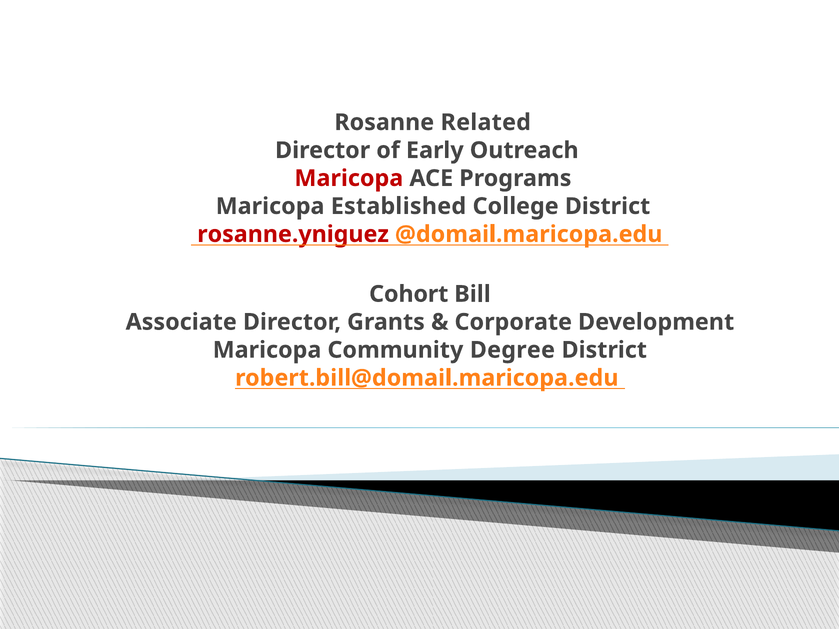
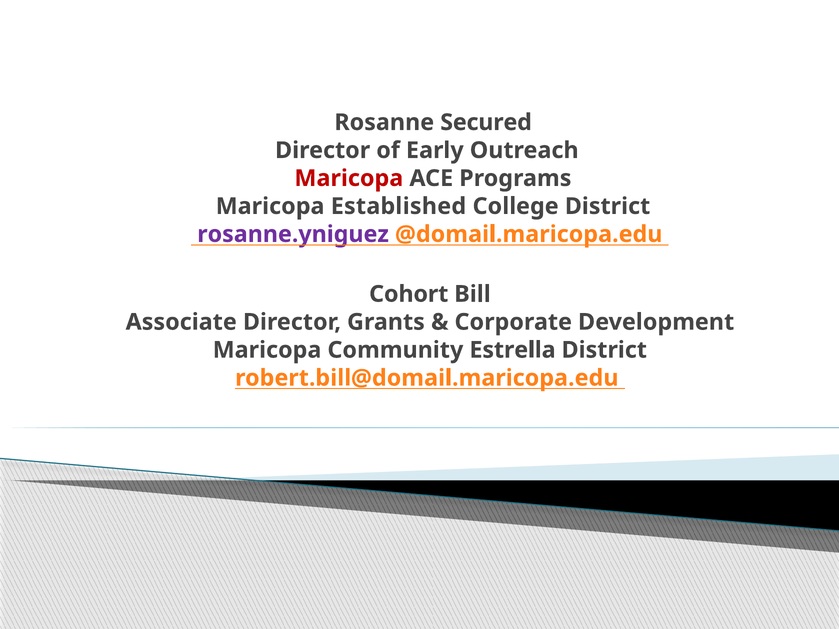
Related: Related -> Secured (486, 122)
rosanne.yniguez colour: red -> purple (293, 234)
Degree: Degree -> Estrella (513, 350)
